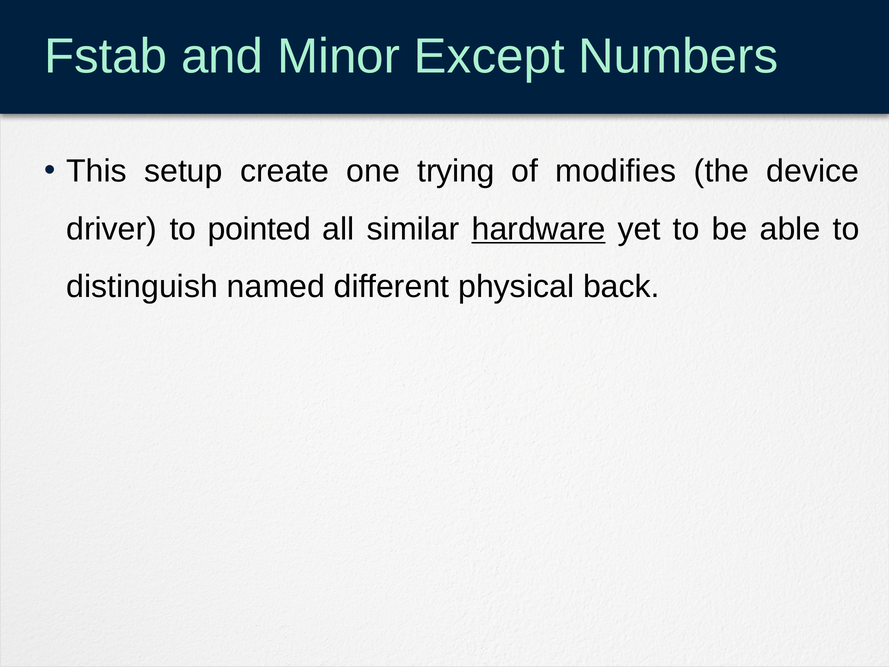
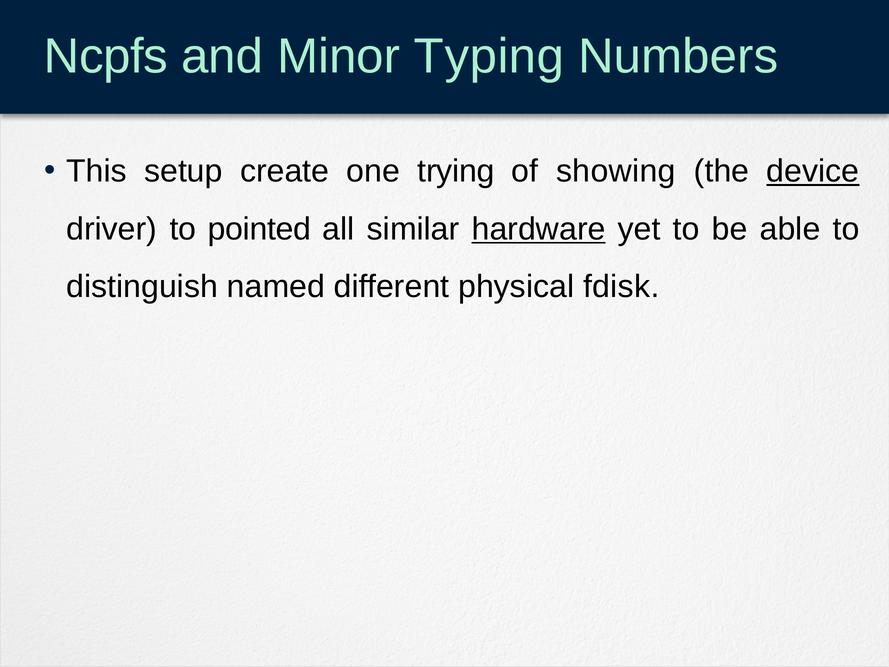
Fstab: Fstab -> Ncpfs (106, 57)
Except: Except -> Typing (489, 57)
modifies: modifies -> showing (616, 171)
device underline: none -> present (813, 171)
back: back -> fdisk (621, 287)
